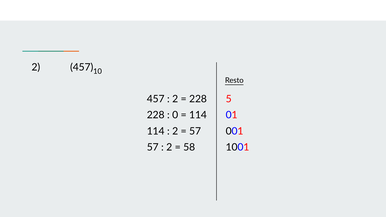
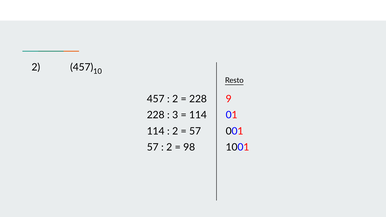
5: 5 -> 9 (229, 99)
0: 0 -> 3 (175, 115)
58: 58 -> 98 (189, 147)
